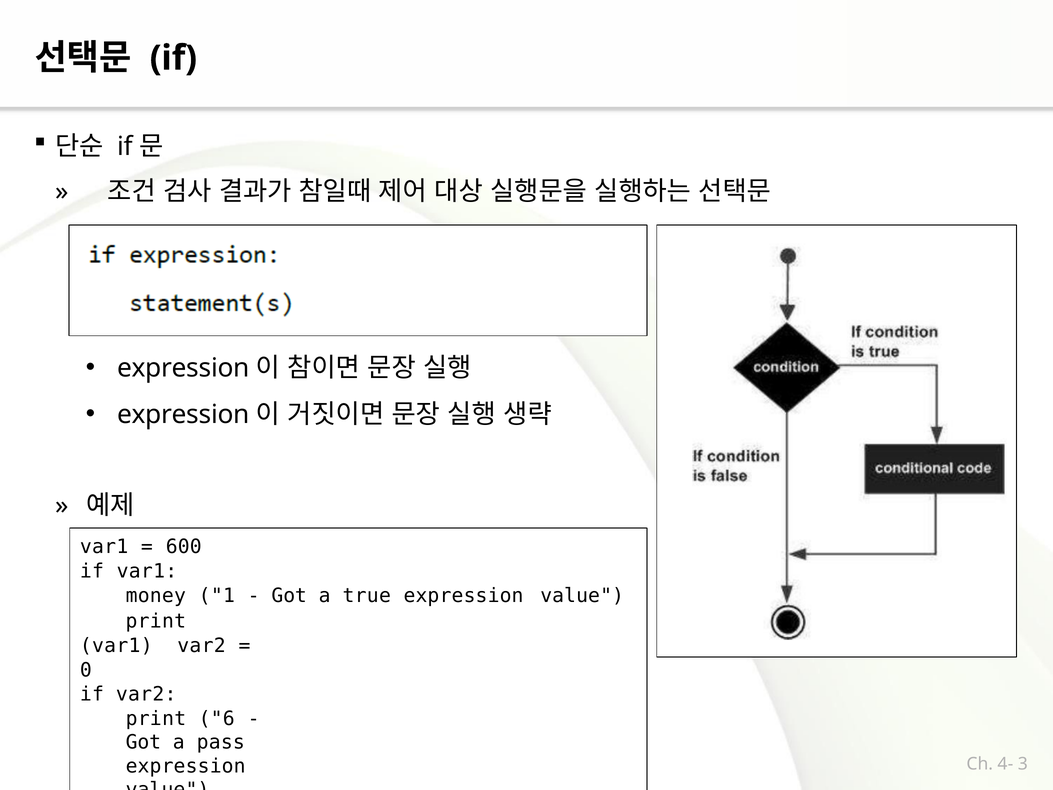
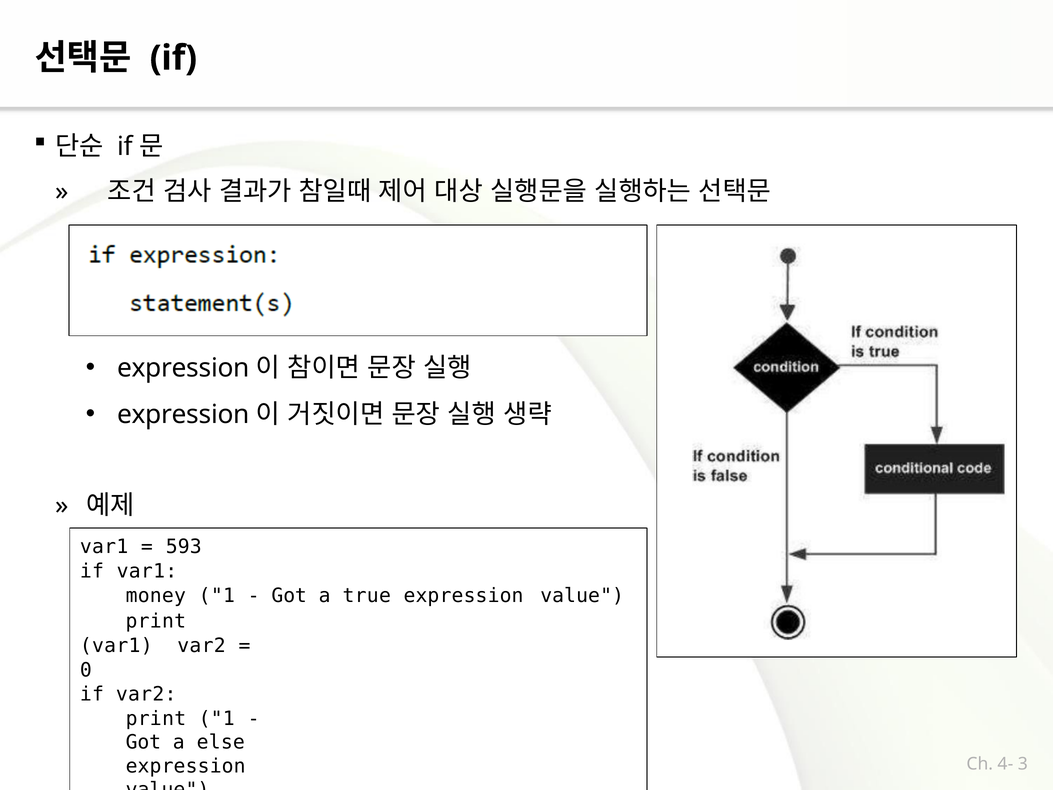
600: 600 -> 593 (184, 546)
print 6: 6 -> 1 (217, 718)
pass: pass -> else (221, 742)
